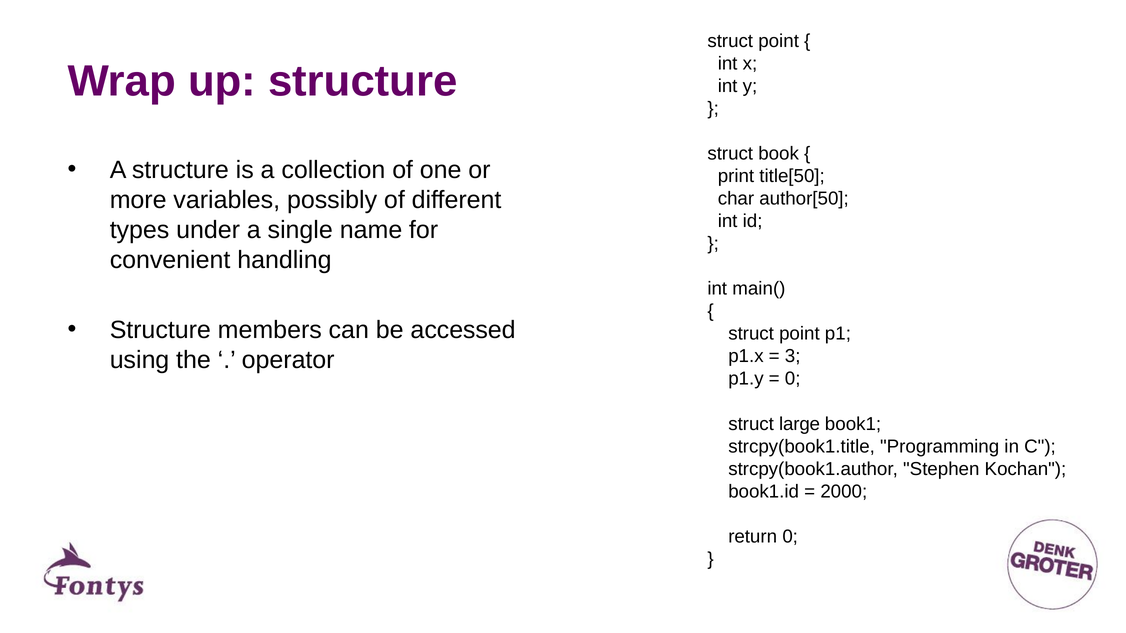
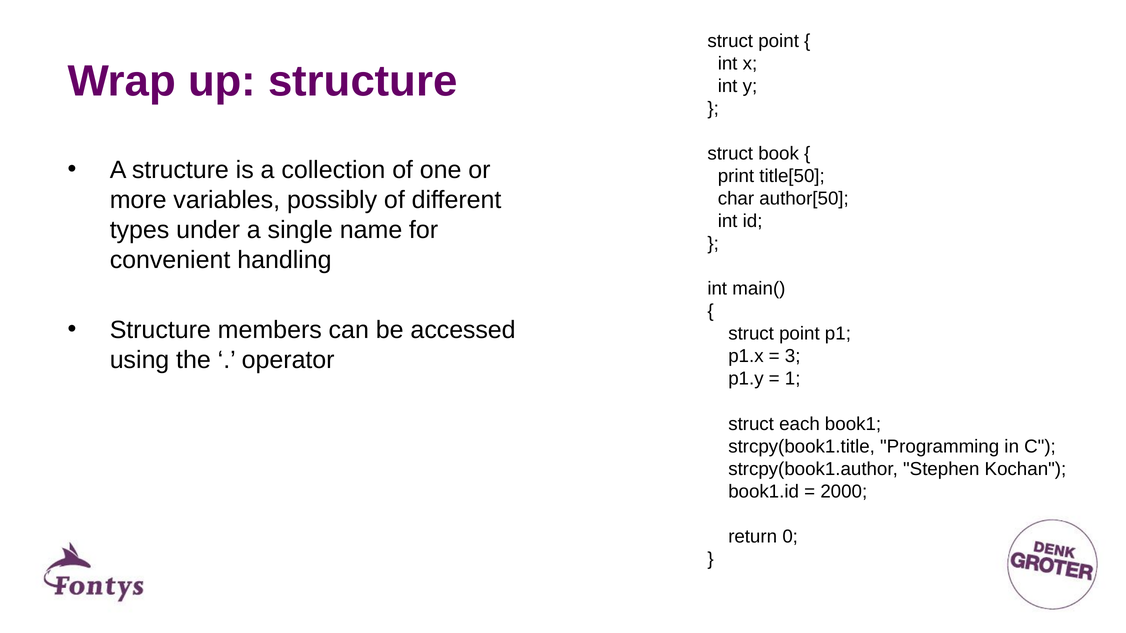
0: 0 -> 1 (793, 379)
large: large -> each (799, 424)
